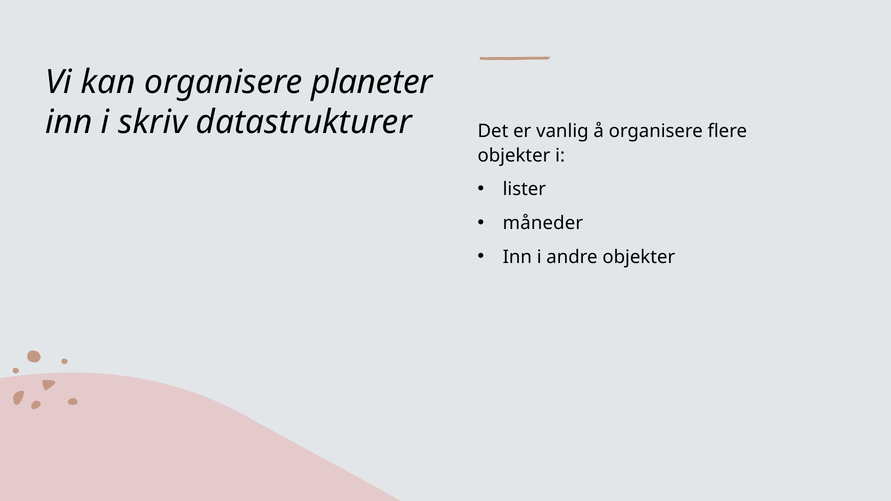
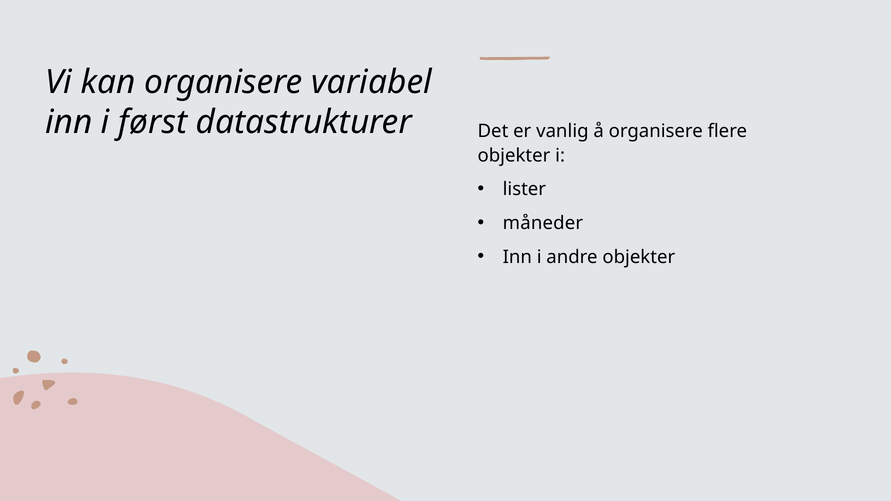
planeter: planeter -> variabel (372, 82)
skriv: skriv -> først (153, 122)
